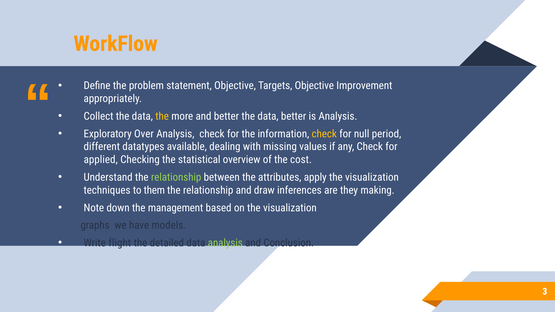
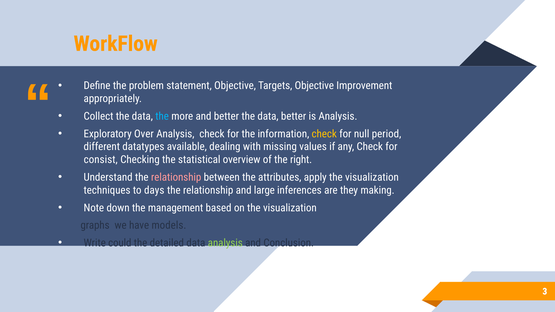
the colour: yellow -> light blue (162, 116)
applied: applied -> consist (101, 160)
cost: cost -> right (301, 160)
relationship colour: light green -> pink (176, 177)
them: them -> days (154, 190)
draw: draw -> large (264, 190)
flight: flight -> could (120, 243)
